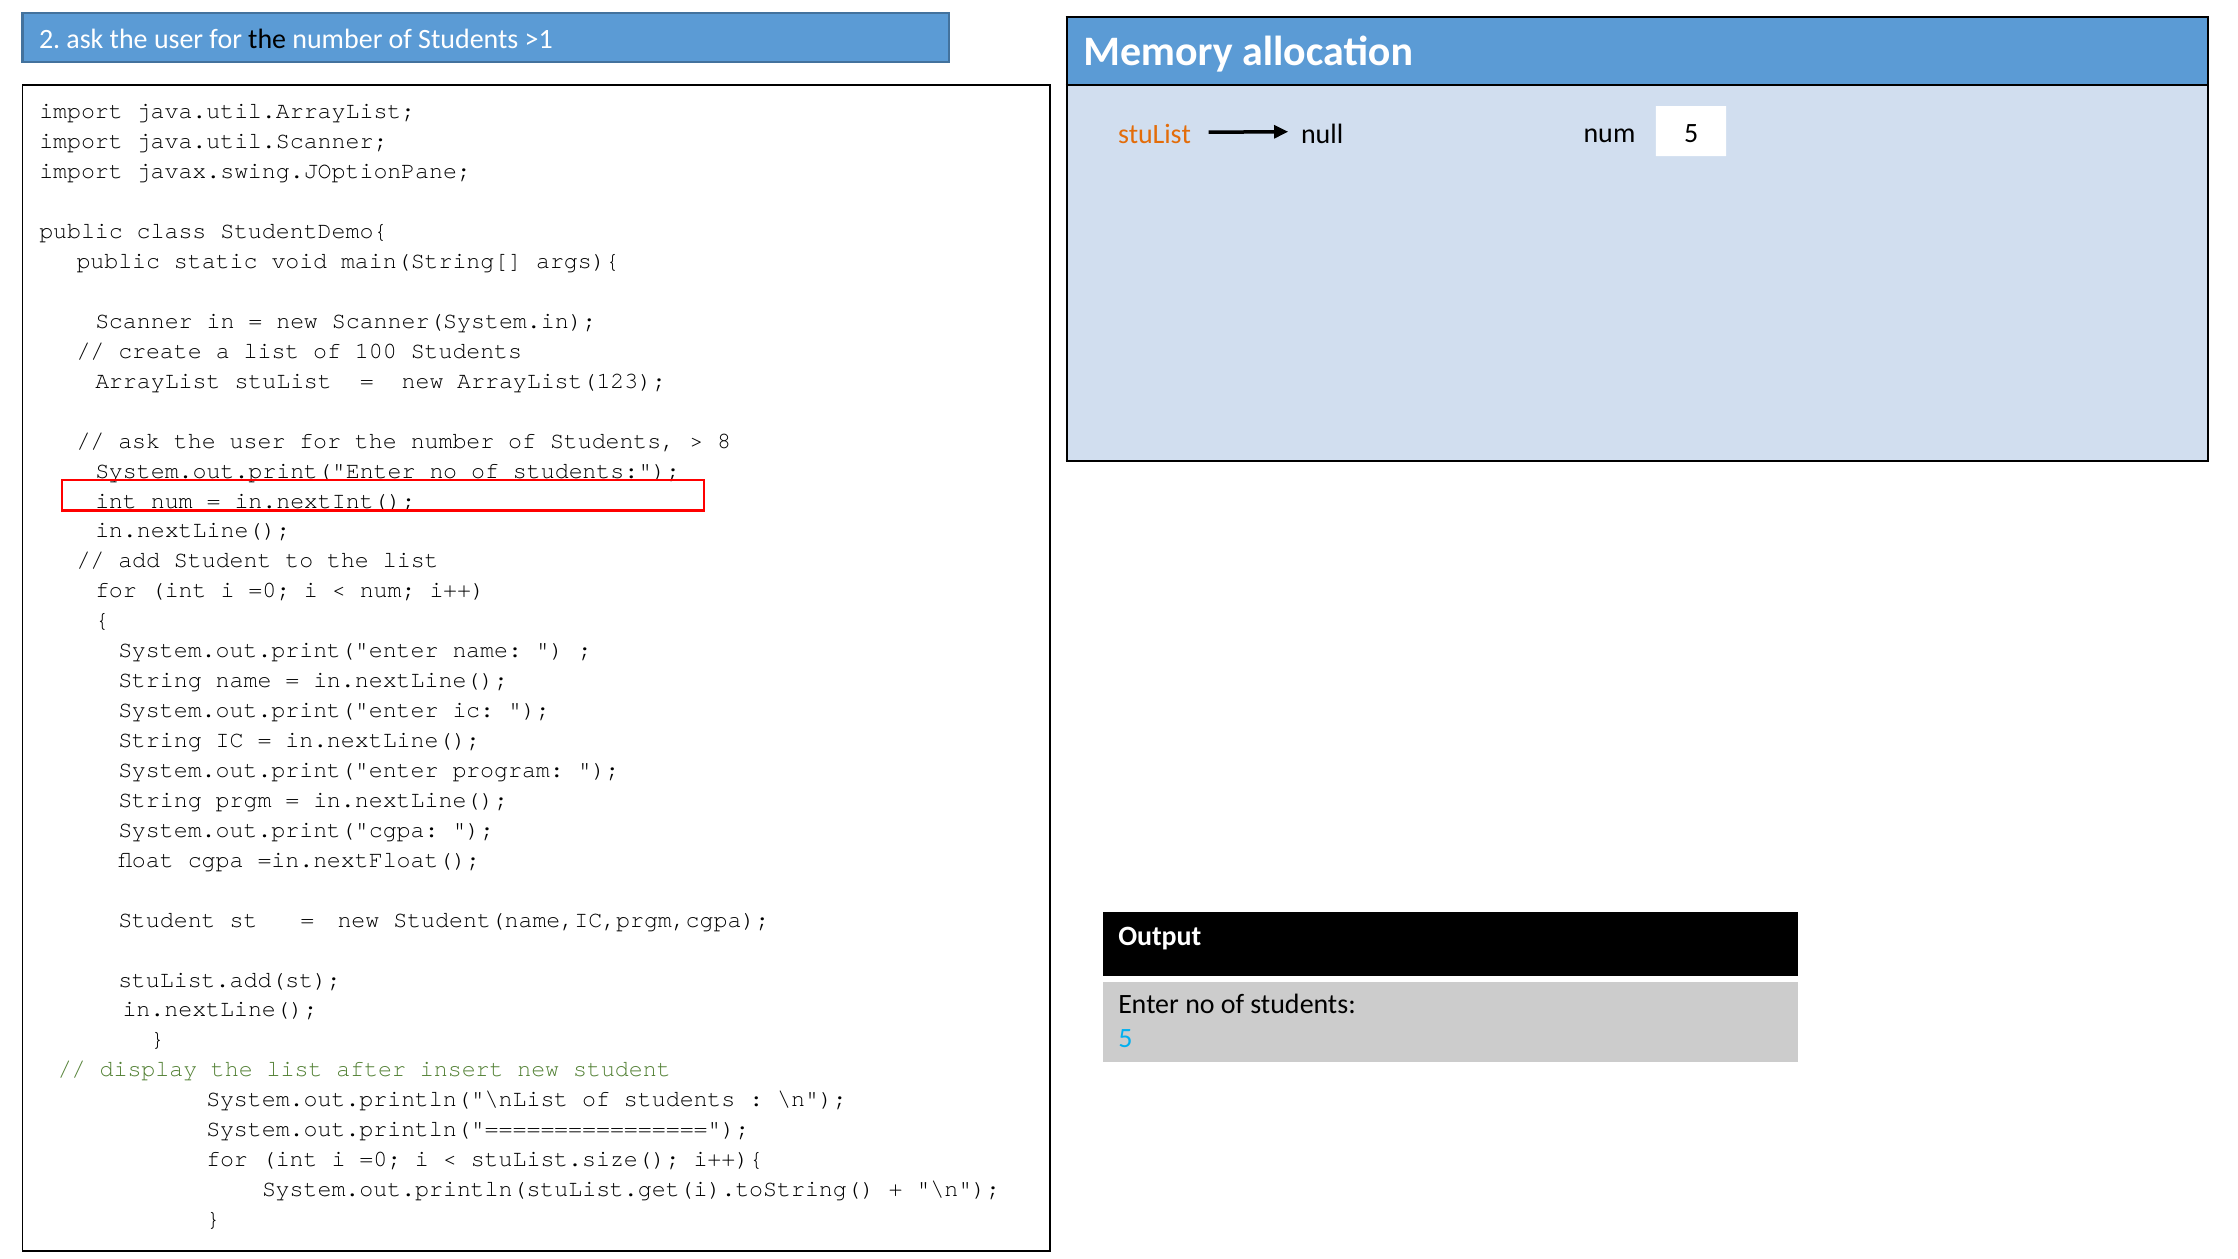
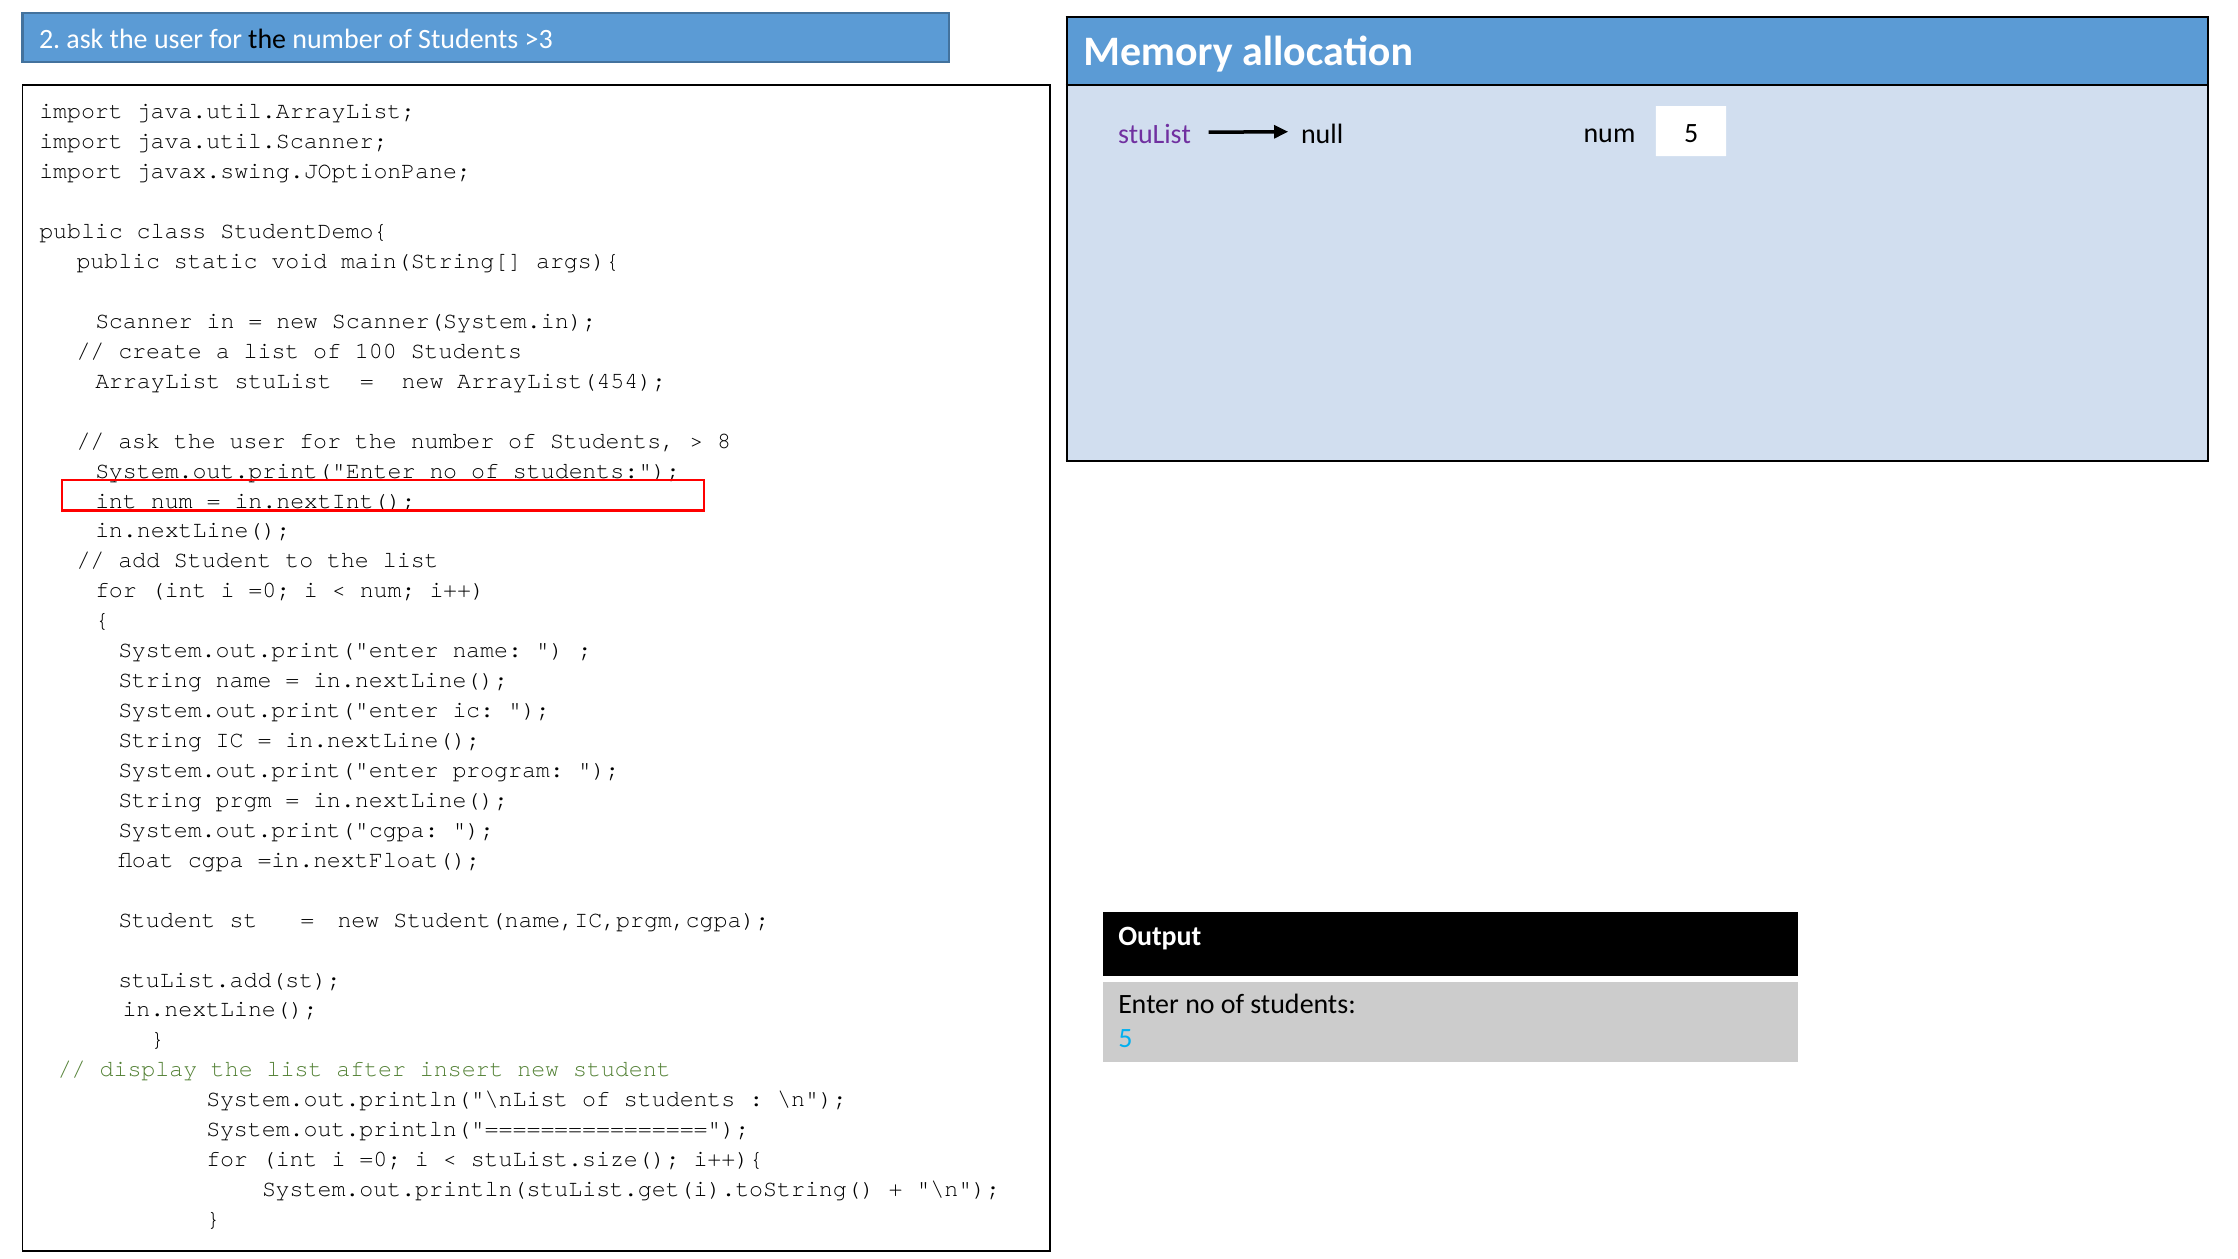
>1: >1 -> >3 (539, 39)
stuList colour: orange -> purple (1154, 134)
ArrayList(123: ArrayList(123 -> ArrayList(454 (562, 381)
